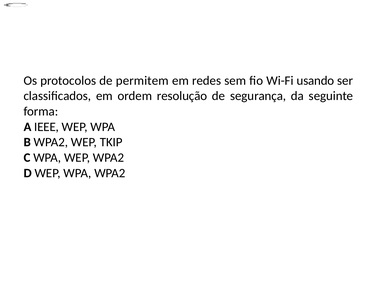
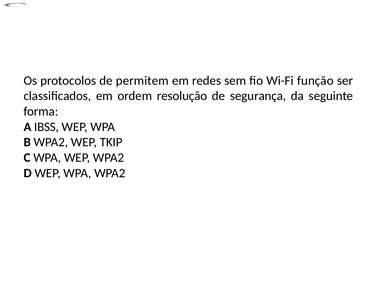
usando: usando -> função (315, 81)
IEEE: IEEE -> IBSS (47, 127)
